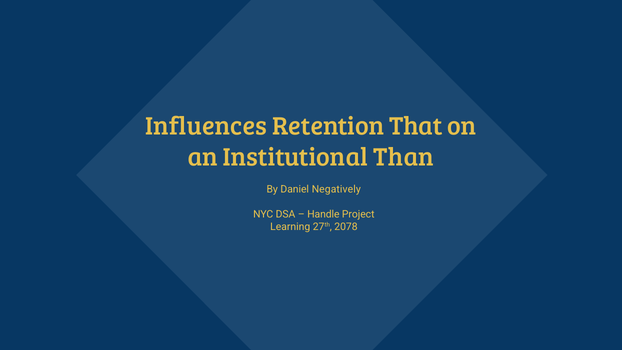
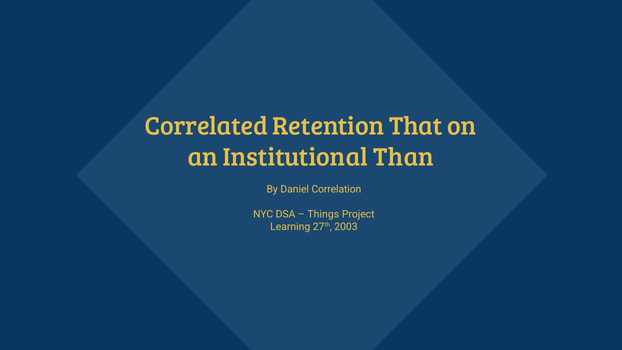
Influences: Influences -> Correlated (206, 126)
Negatively: Negatively -> Correlation (336, 189)
Handle: Handle -> Things (323, 214)
2078: 2078 -> 2003 (346, 227)
